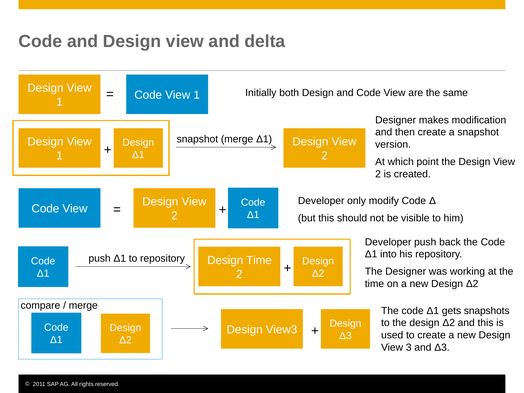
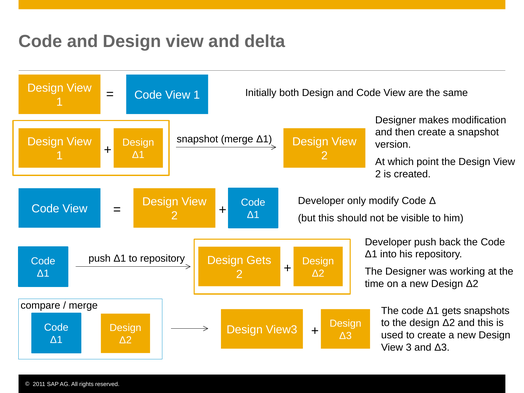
Design Time: Time -> Gets (259, 260)
